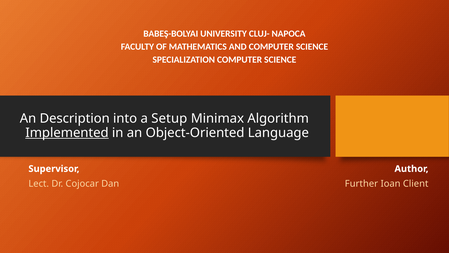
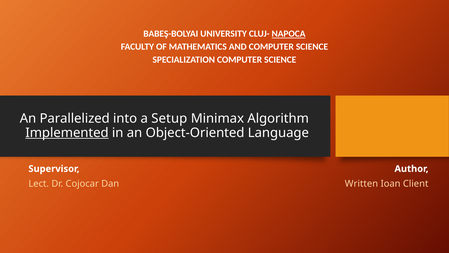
NAPOCA underline: none -> present (289, 34)
Description: Description -> Parallelized (75, 118)
Further: Further -> Written (361, 183)
